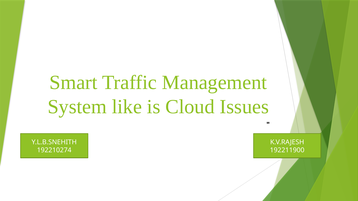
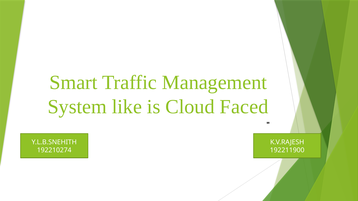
Issues: Issues -> Faced (244, 107)
